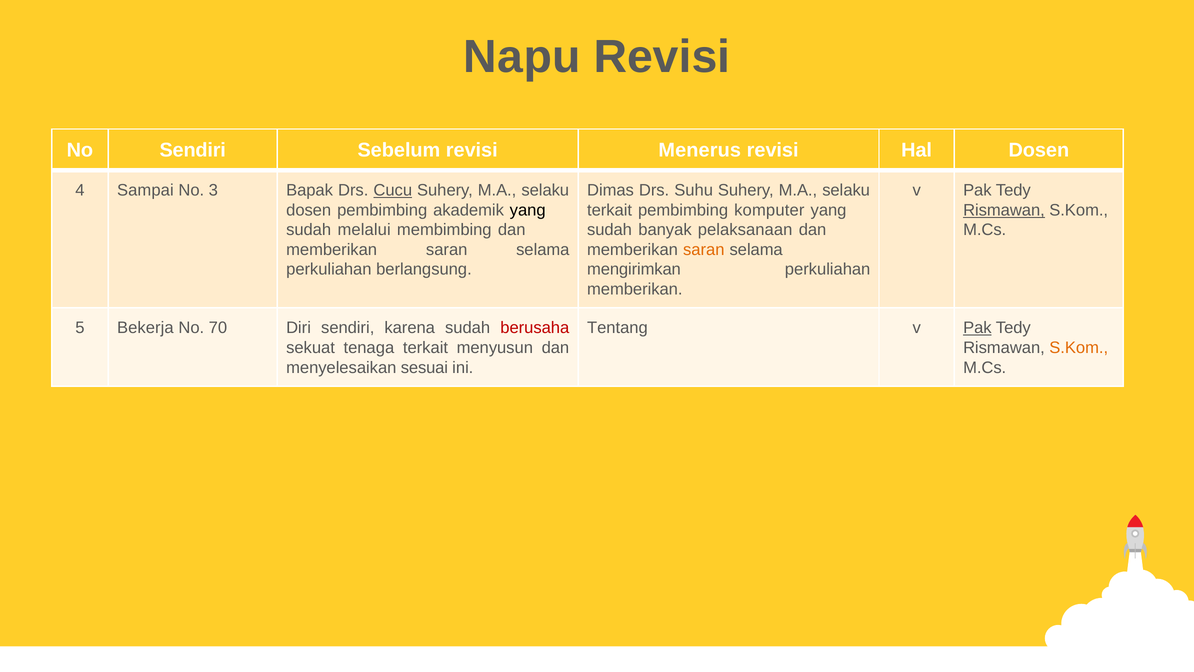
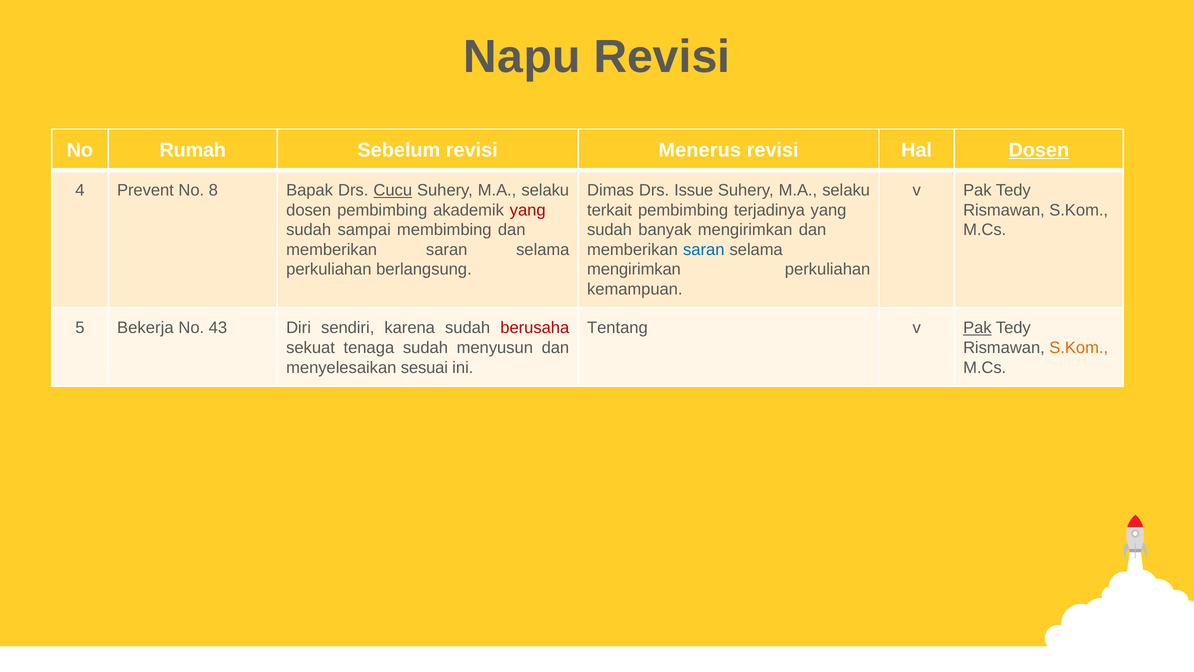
No Sendiri: Sendiri -> Rumah (193, 150)
Dosen underline: none -> present (1039, 150)
Sampai: Sampai -> Prevent (145, 190)
3: 3 -> 8 (213, 190)
Suhu: Suhu -> Issue (694, 190)
yang colour: black -> red (528, 210)
komputer: komputer -> terjadinya (769, 210)
Rismawan underline: present -> none (1004, 210)
melalui: melalui -> sampai (364, 230)
banyak pelaksanaan: pelaksanaan -> mengirimkan (745, 230)
saran colour: orange -> blue (704, 250)
memberikan: memberikan -> kemampuan (635, 289)
70: 70 -> 43 (218, 328)
tenaga terkait: terkait -> sudah (425, 348)
